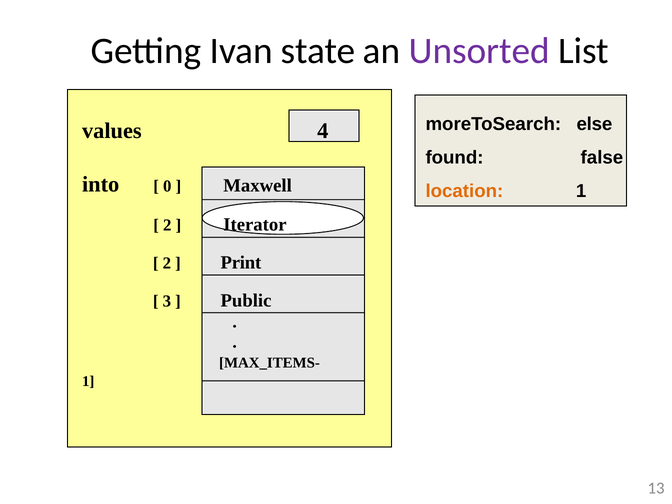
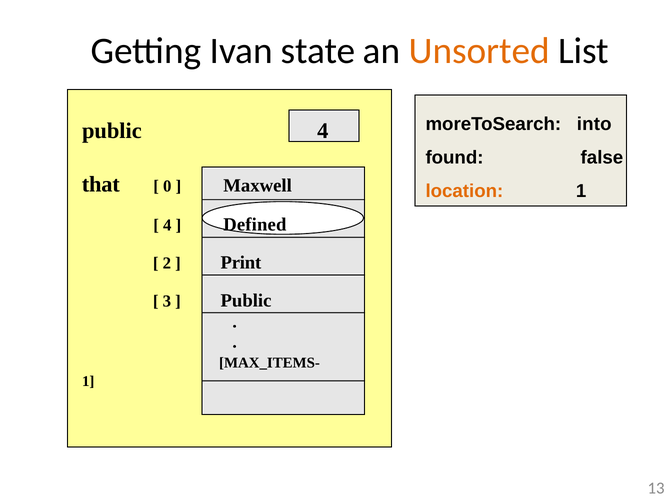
Unsorted colour: purple -> orange (479, 51)
else: else -> into (594, 124)
values: values -> public (112, 131)
into: into -> that (101, 184)
2: 2 -> 4 (167, 225)
Iterator: Iterator -> Defined (255, 225)
